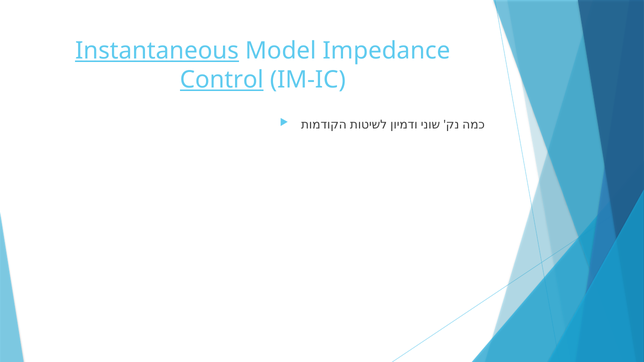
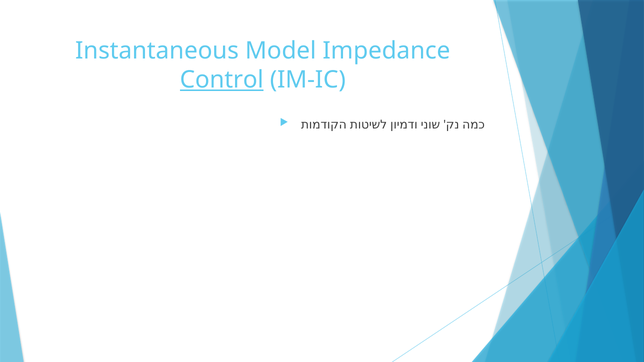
Instantaneous underline: present -> none (157, 51)
